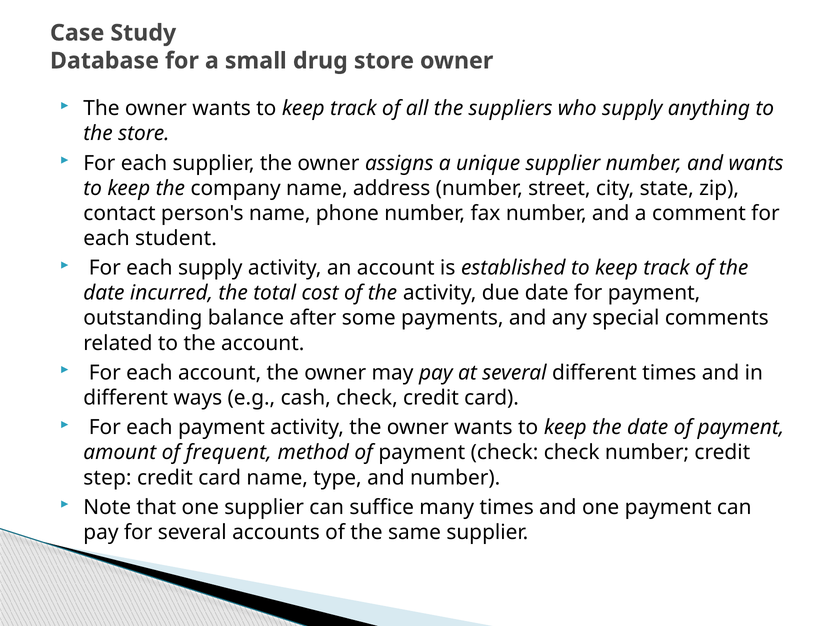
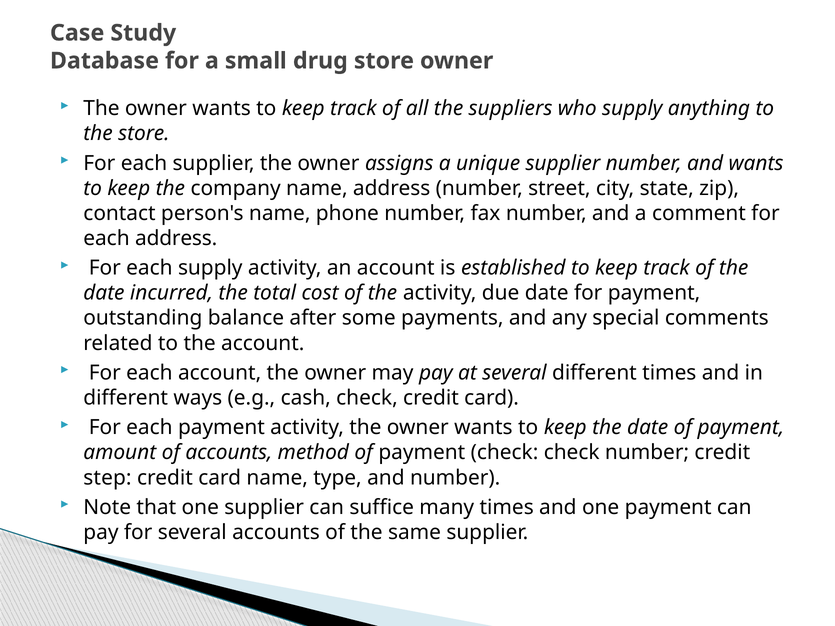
each student: student -> address (176, 238)
of frequent: frequent -> accounts (229, 453)
